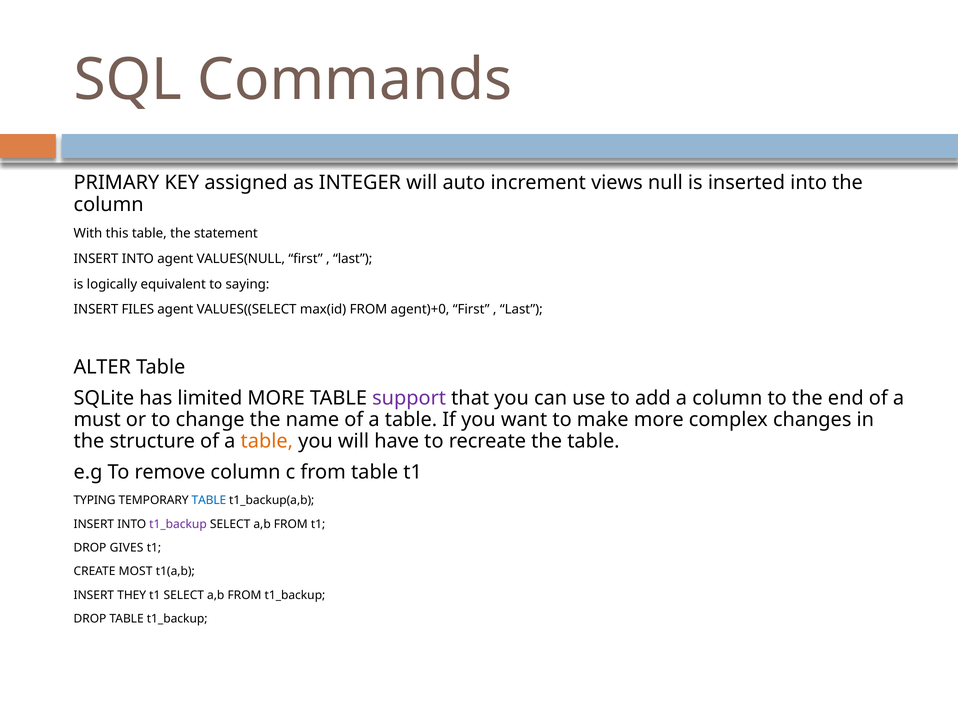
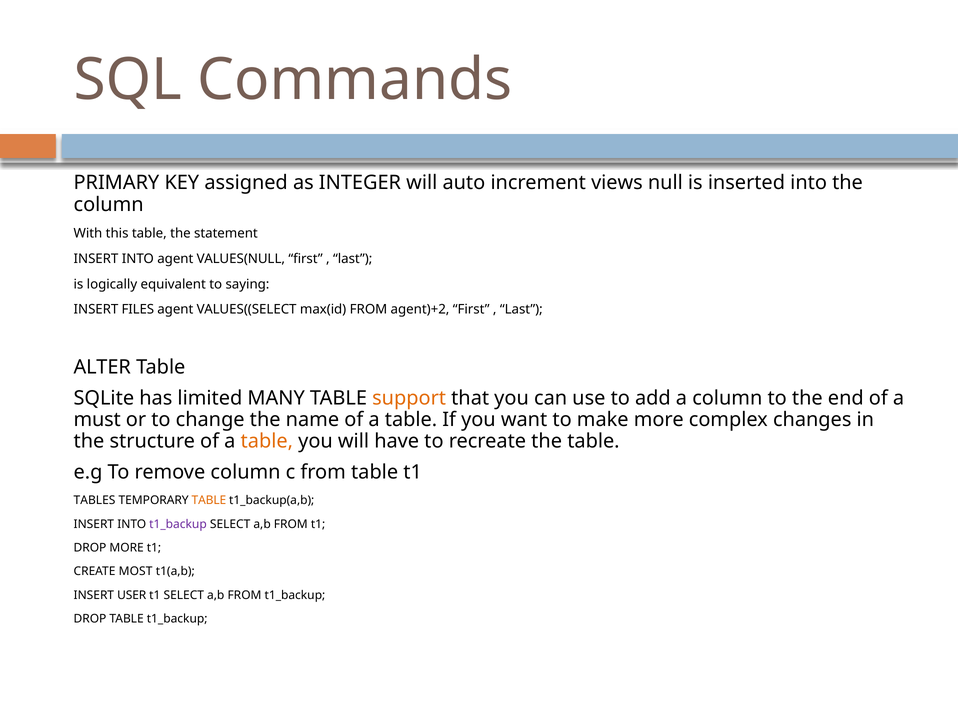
agent)+0: agent)+0 -> agent)+2 (420, 310)
limited MORE: MORE -> MANY (276, 398)
support colour: purple -> orange (409, 398)
TYPING: TYPING -> TABLES (95, 501)
TABLE colour: blue -> orange (209, 501)
DROP GIVES: GIVES -> MORE (127, 548)
THEY: THEY -> USER (132, 596)
